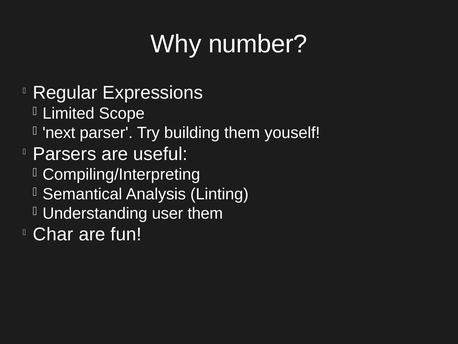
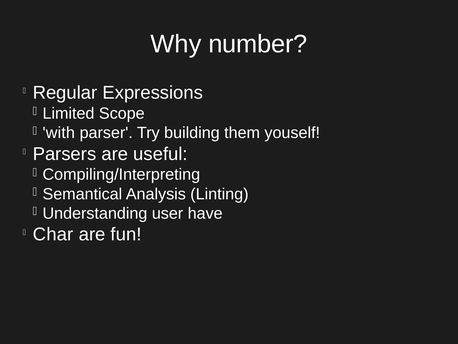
next: next -> with (59, 133)
user them: them -> have (205, 213)
